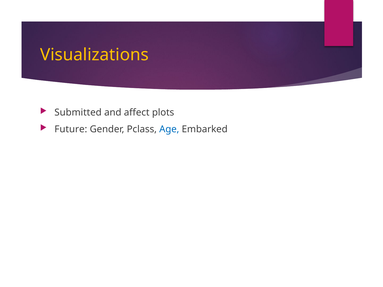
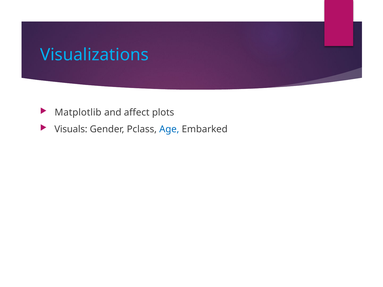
Visualizations colour: yellow -> light blue (94, 55)
Submitted: Submitted -> Matplotlib (78, 113)
Future: Future -> Visuals (71, 129)
